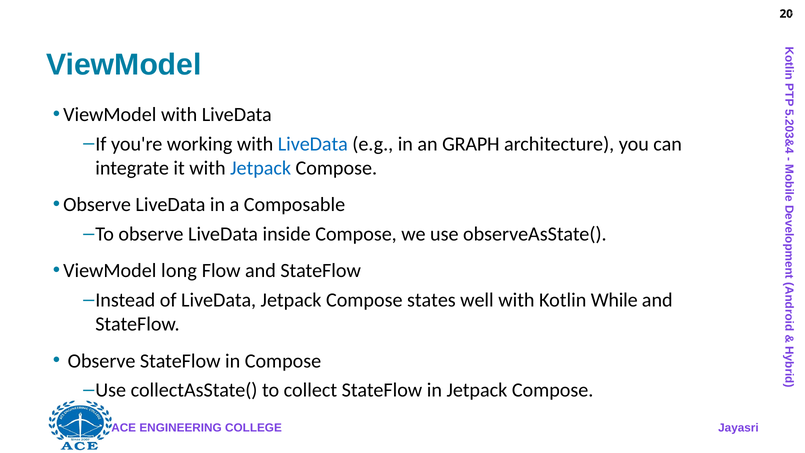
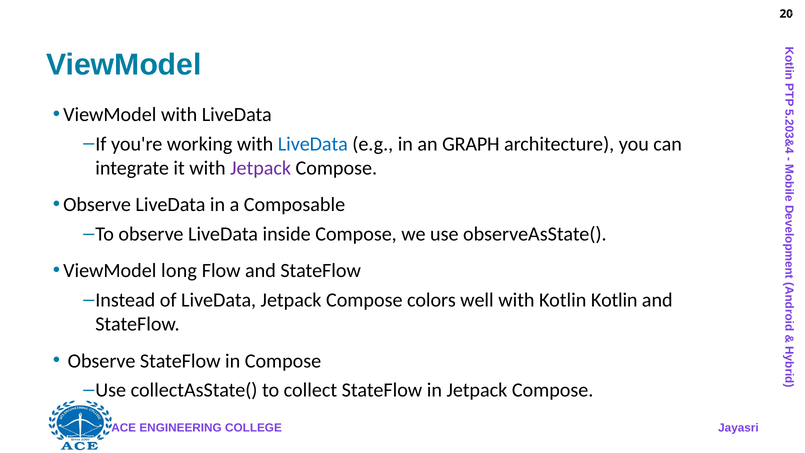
Jetpack colour: blue -> purple (261, 168)
states: states -> colors (431, 300)
Kotlin While: While -> Kotlin (614, 300)
